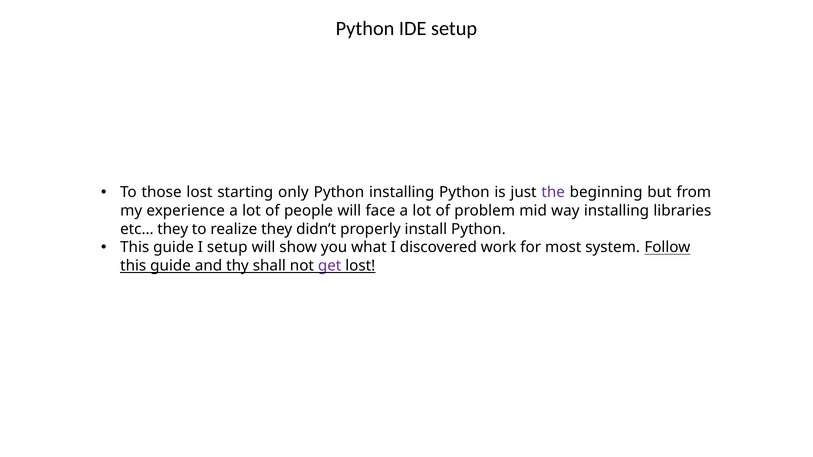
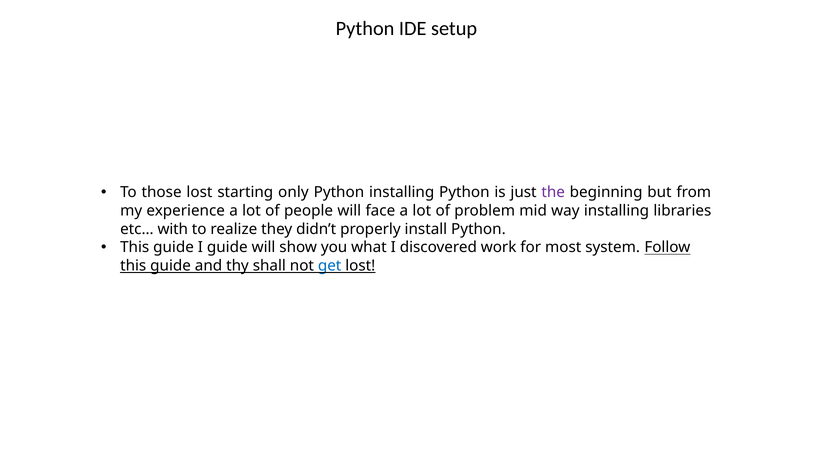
etc… they: they -> with (173, 229)
I setup: setup -> guide (227, 247)
get colour: purple -> blue (330, 266)
